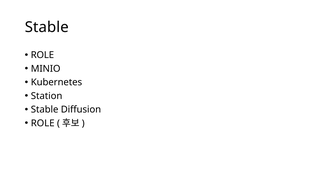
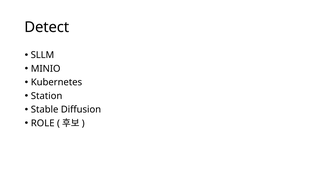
Stable: Stable -> Detect (47, 27)
ROLE: ROLE -> SLLM (42, 55)
